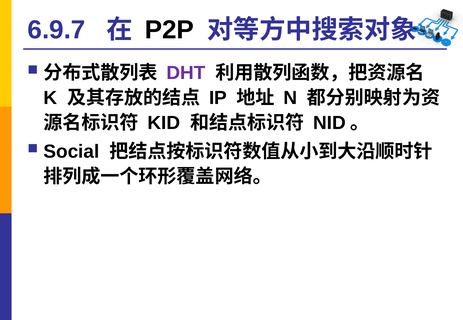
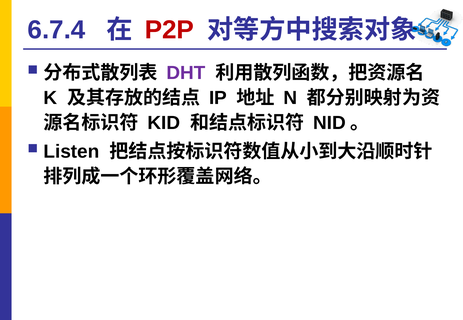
6.9.7: 6.9.7 -> 6.7.4 (57, 30)
P2P colour: black -> red (169, 30)
Social: Social -> Listen (71, 152)
